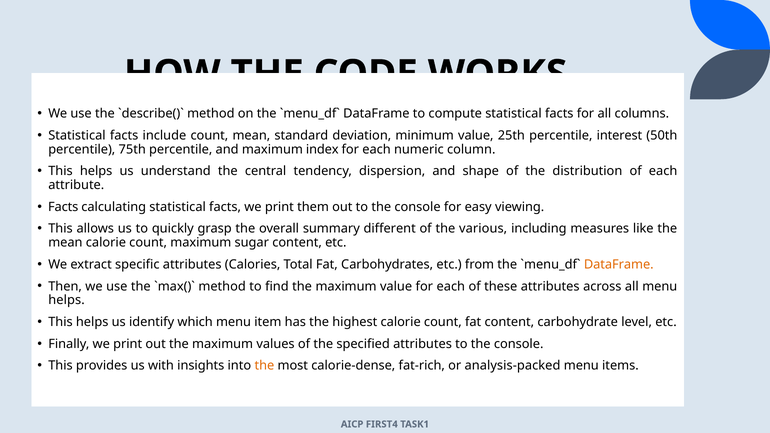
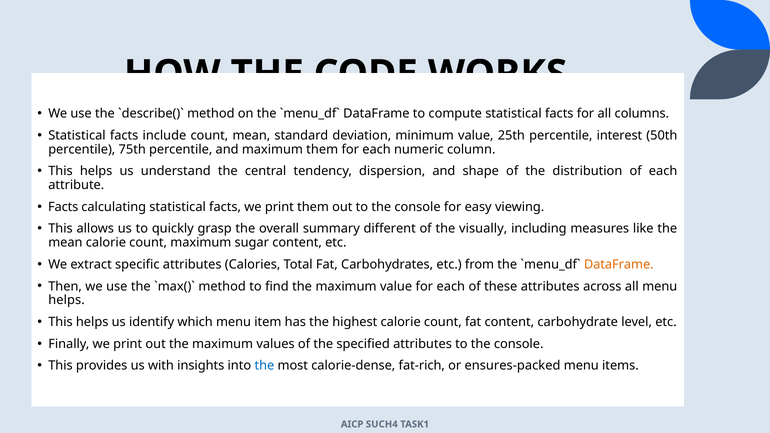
maximum index: index -> them (322, 149)
various: various -> visually (483, 229)
the colour: orange -> blue (264, 366)
analysis-packed: analysis-packed -> ensures-packed (512, 366)
FIRST4: FIRST4 -> SUCH4 (382, 424)
